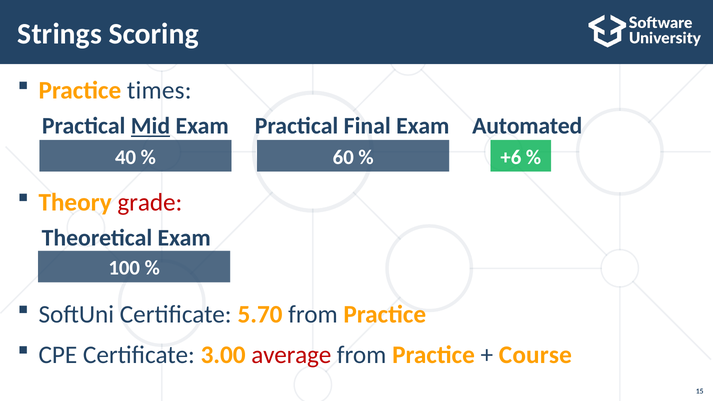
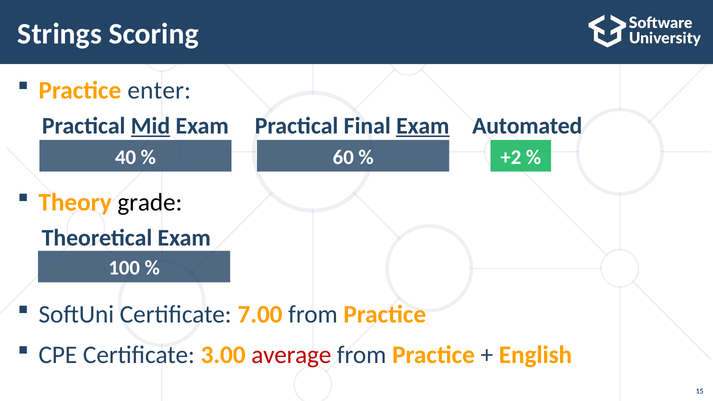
times: times -> enter (159, 90)
Exam underline: none -> present (423, 126)
+6: +6 -> +2 (511, 157)
grade colour: red -> black (150, 202)
5.70: 5.70 -> 7.00 (260, 314)
Course: Course -> English (535, 355)
